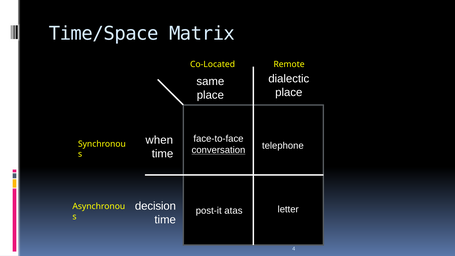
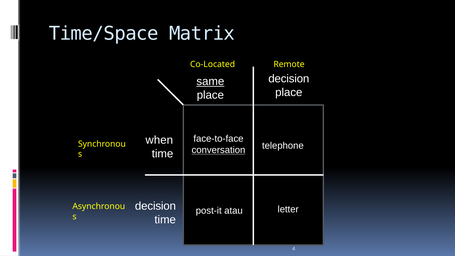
dialectic: dialectic -> decision (289, 79)
same underline: none -> present (210, 81)
atas: atas -> atau (234, 211)
